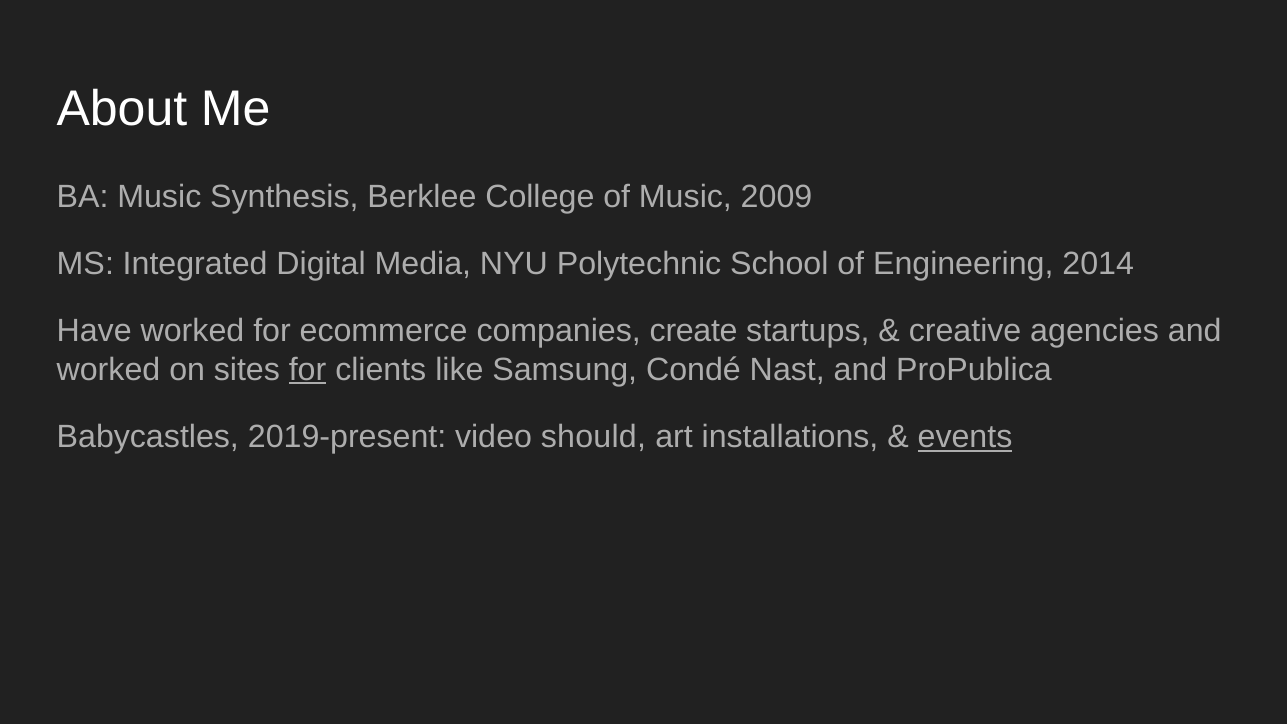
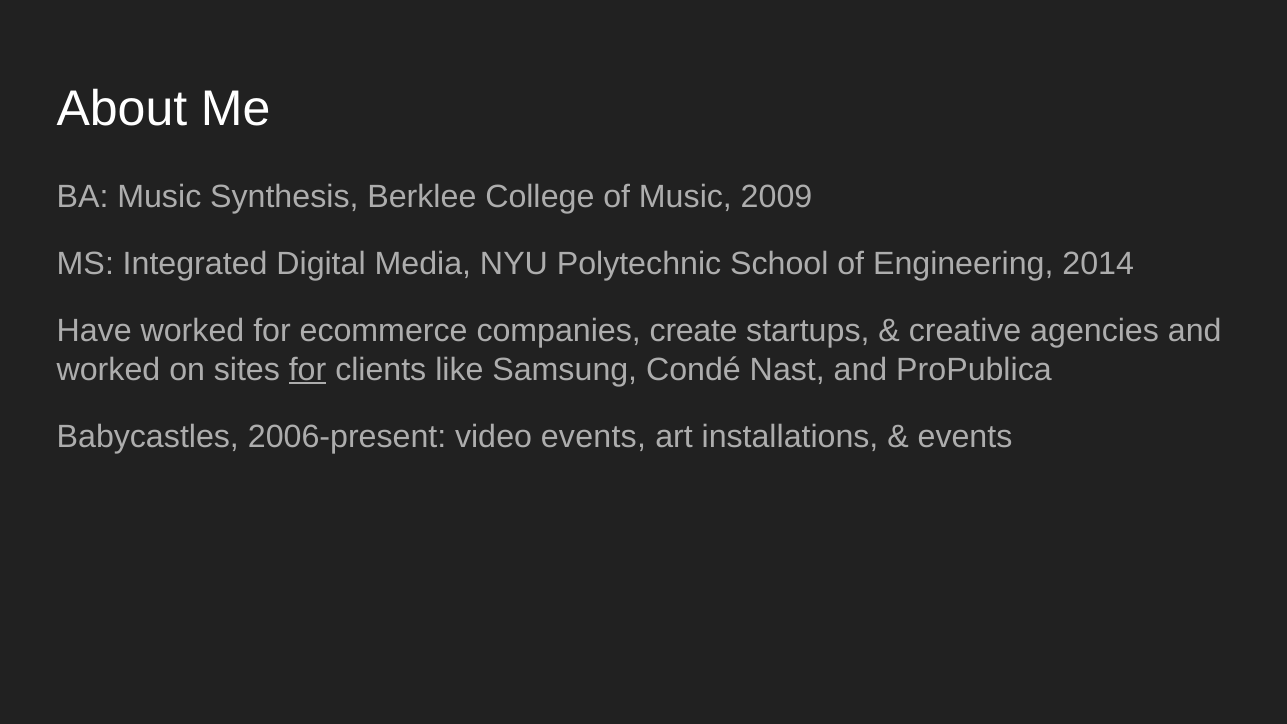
2019-present: 2019-present -> 2006-present (347, 437)
video should: should -> events (593, 437)
events underline: present -> none (965, 437)
